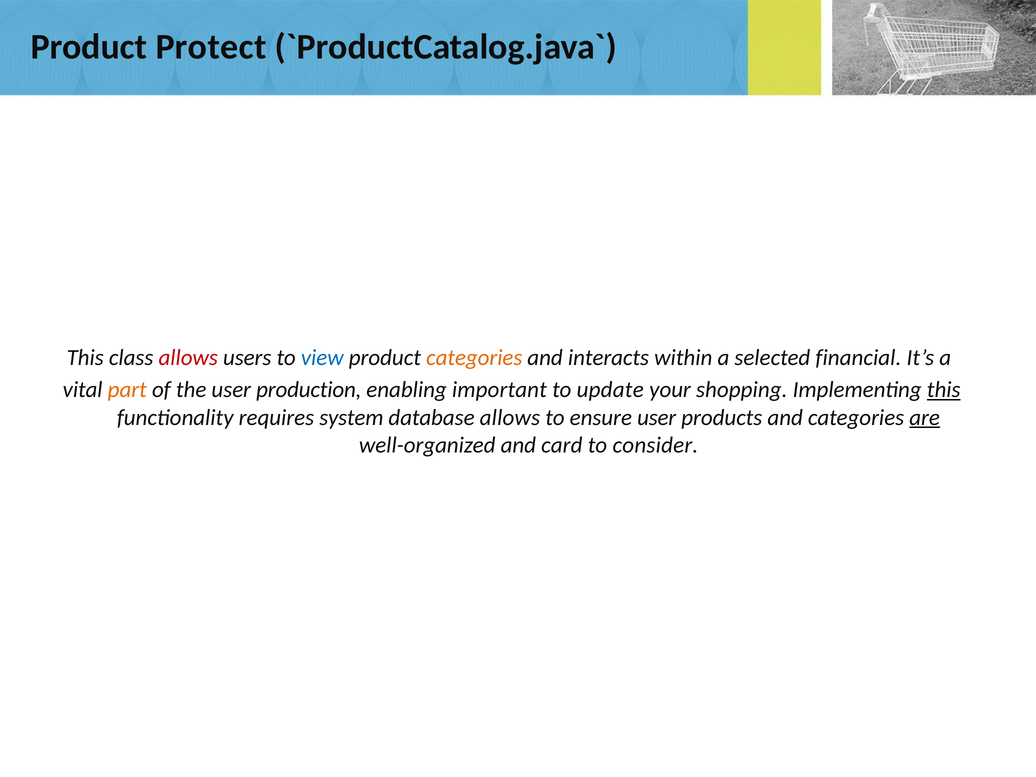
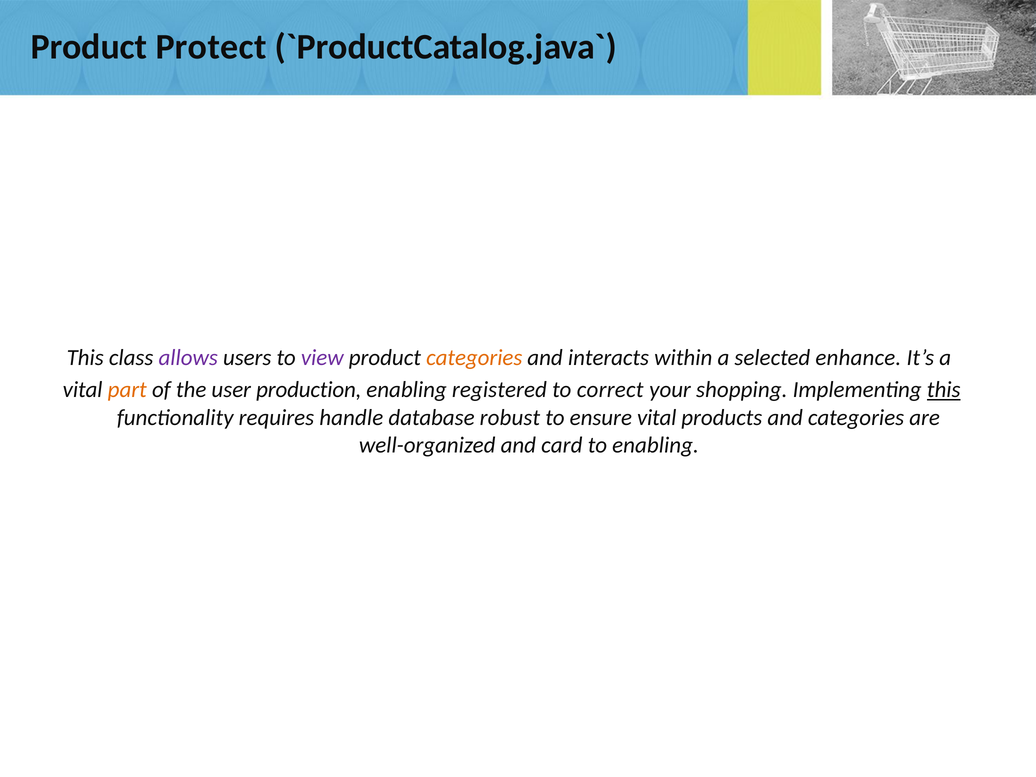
allows colour: red -> purple (188, 358)
view colour: blue -> purple (322, 358)
financial: financial -> enhance (858, 358)
important: important -> registered (499, 390)
update: update -> correct (610, 390)
system: system -> handle (351, 417)
database allows: allows -> robust (510, 417)
ensure user: user -> vital (657, 417)
are underline: present -> none (925, 417)
to consider: consider -> enabling (656, 445)
